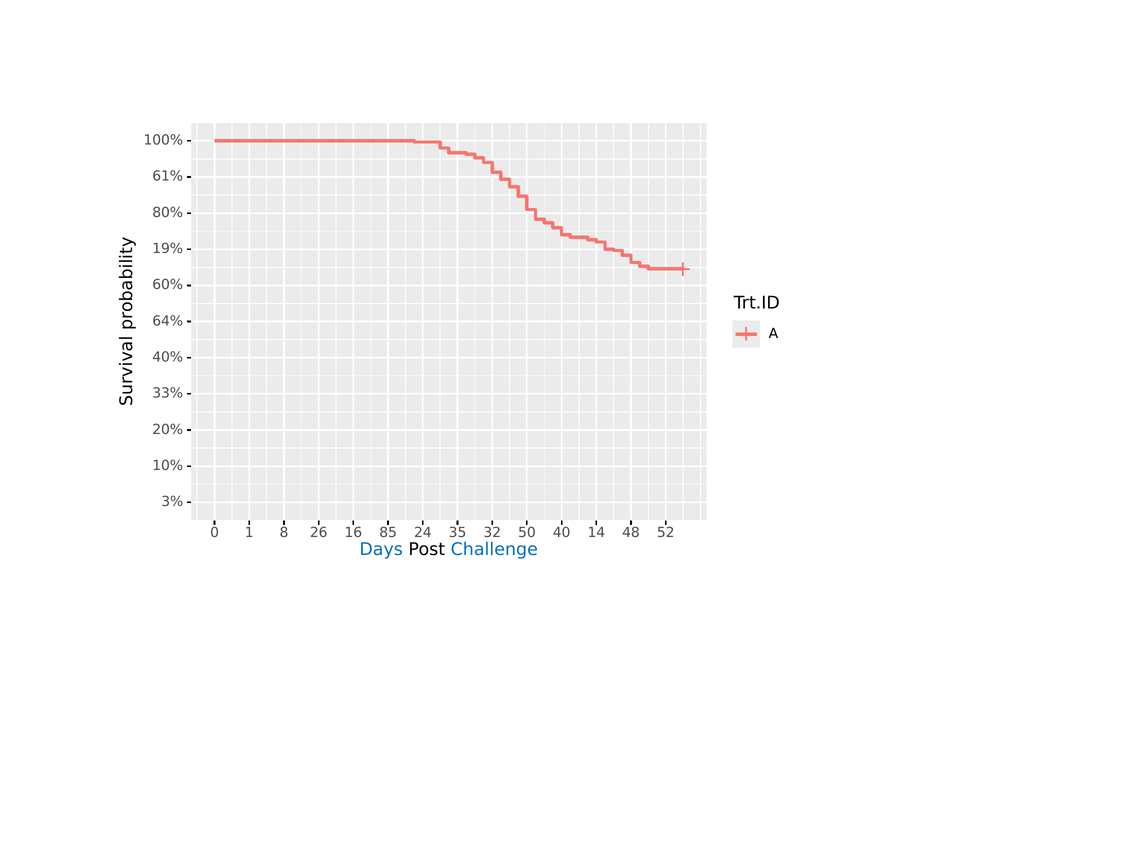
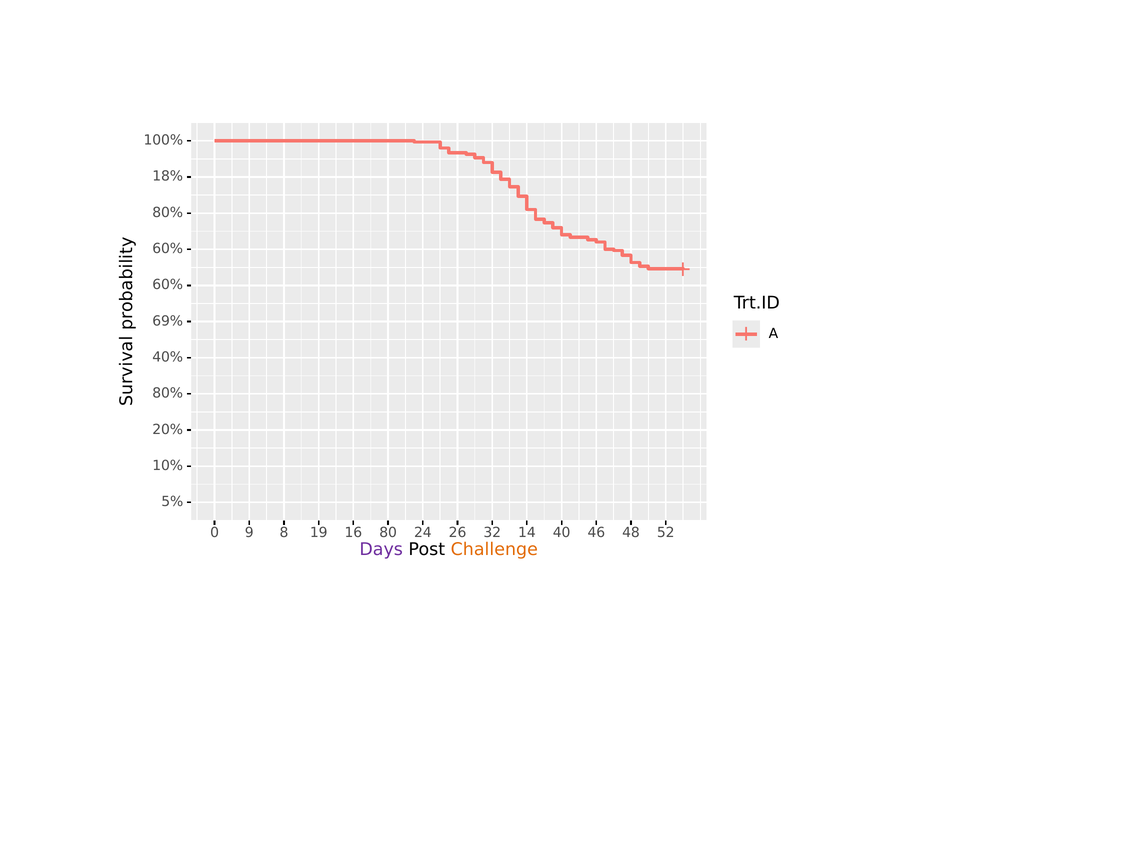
61%: 61% -> 18% (168, 176)
19%: 19% -> 60% (168, 249)
64%: 64% -> 69% (168, 321)
33%: 33% -> 80% (168, 393)
3%: 3% -> 5% (172, 502)
1: 1 -> 9 (249, 533)
26: 26 -> 19 (319, 533)
85: 85 -> 80 (388, 533)
35: 35 -> 26 (458, 533)
50: 50 -> 14 (527, 533)
14: 14 -> 46 (596, 533)
Days colour: blue -> purple (381, 549)
Challenge colour: blue -> orange (494, 549)
